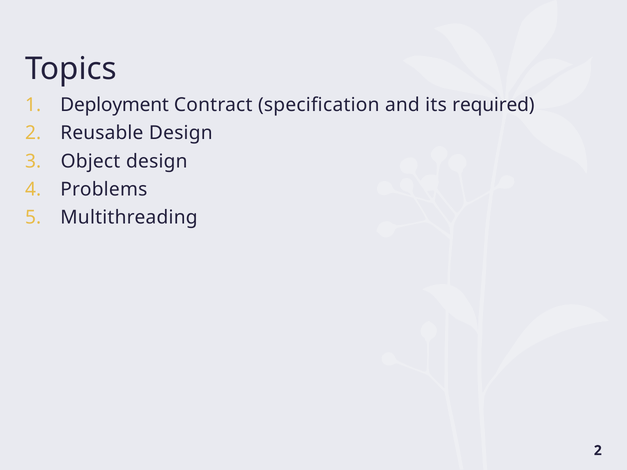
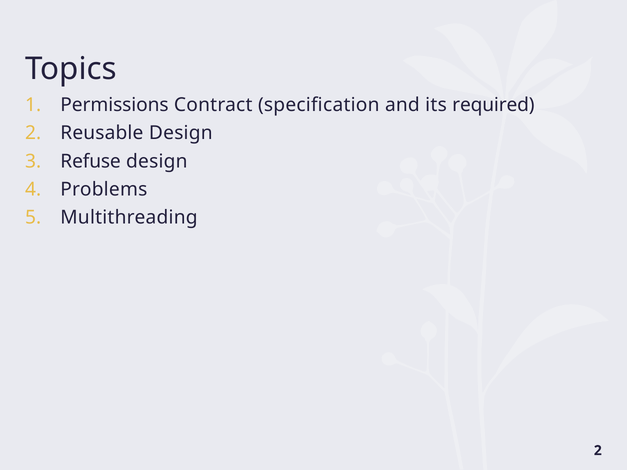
Deployment: Deployment -> Permissions (114, 105)
Object: Object -> Refuse (91, 161)
